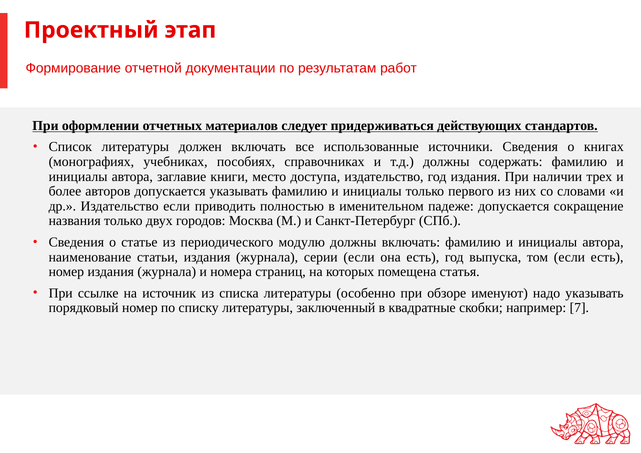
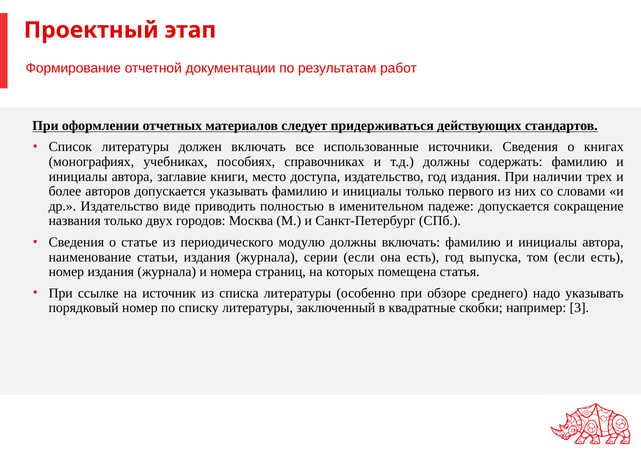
Издательство если: если -> виде (177, 206)
именуют: именуют -> среднего (500, 293)
7: 7 -> 3 (579, 308)
